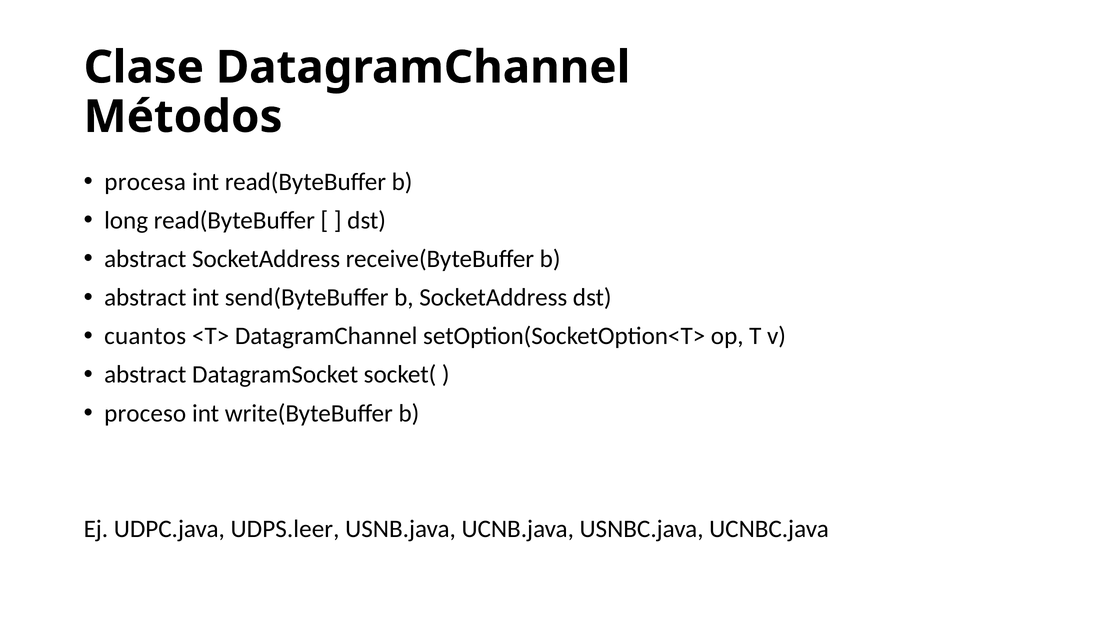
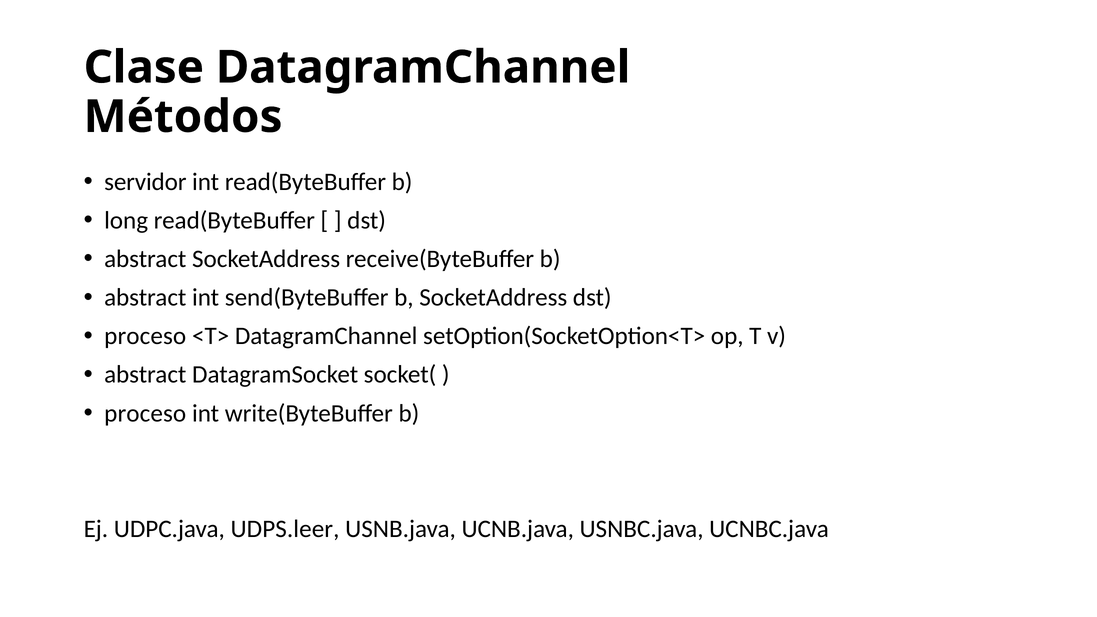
procesa: procesa -> servidor (145, 182)
cuantos: cuantos -> proceso (145, 336)
